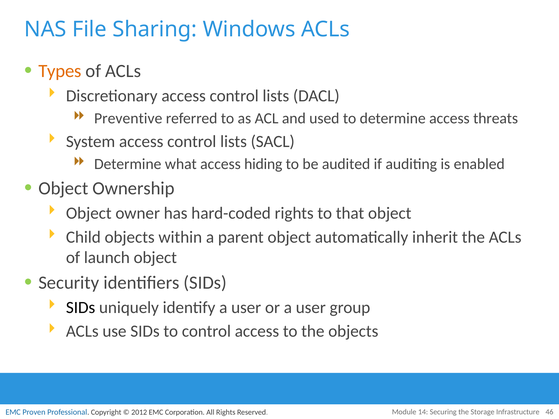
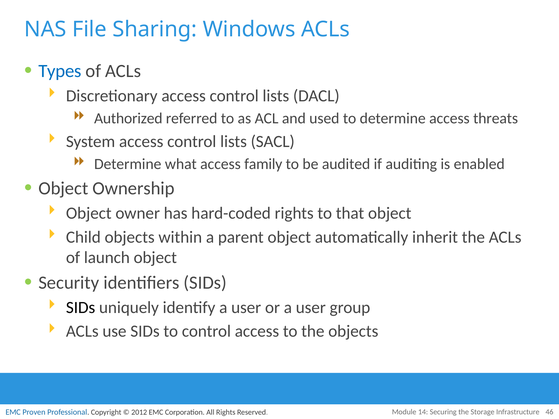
Types colour: orange -> blue (60, 71)
Preventive: Preventive -> Authorized (128, 118)
hiding: hiding -> family (263, 164)
